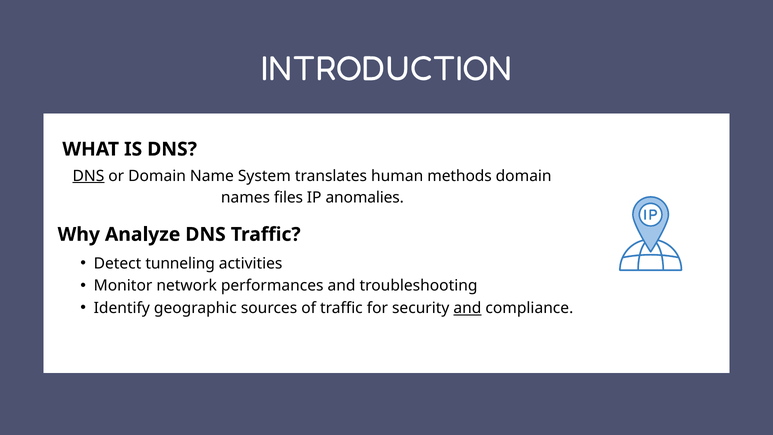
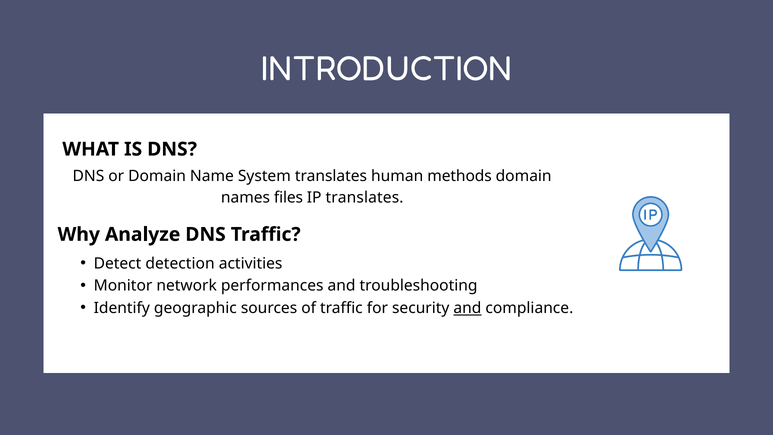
DNS underline: present -> none (88, 176)
IP anomalies: anomalies -> translates (365, 198)
tunneling: tunneling -> detection (180, 263)
